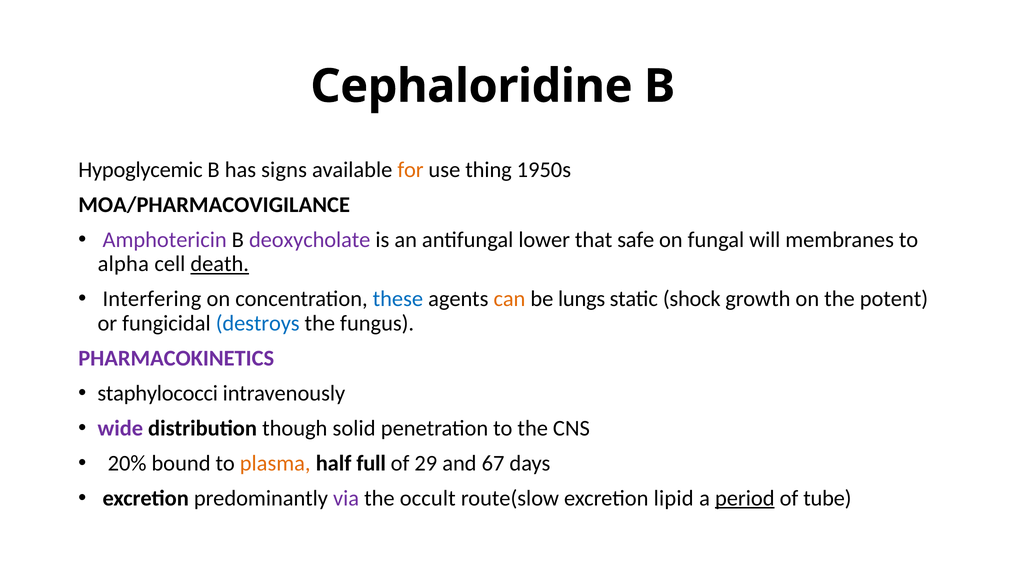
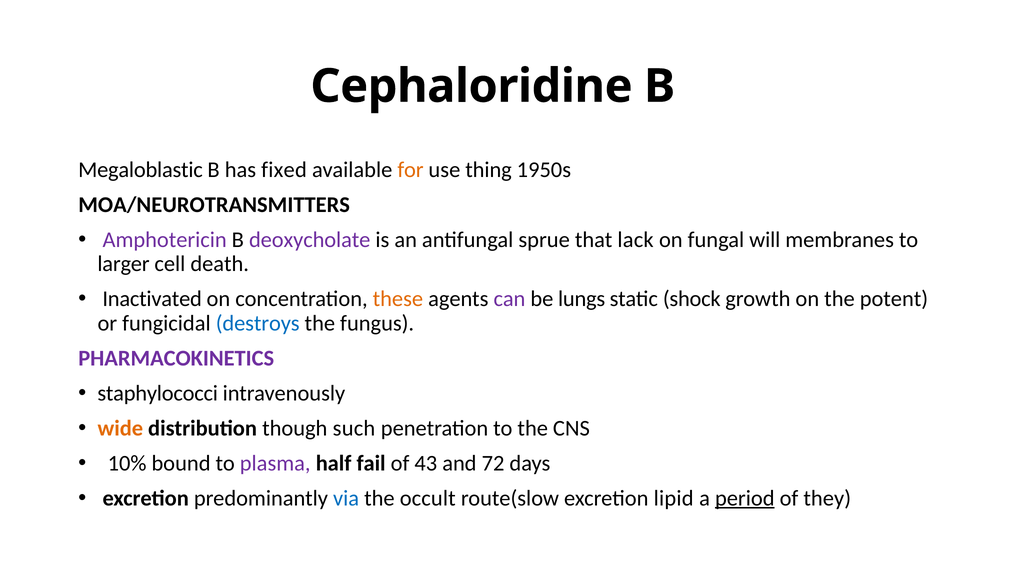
Hypoglycemic: Hypoglycemic -> Megaloblastic (140, 170)
signs: signs -> fixed (284, 170)
MOA/PHARMACOVIGILANCE: MOA/PHARMACOVIGILANCE -> MOA/NEUROTRANSMITTERS (214, 205)
lower: lower -> sprue (544, 240)
safe: safe -> lack (636, 240)
alpha: alpha -> larger (124, 264)
death underline: present -> none (220, 264)
Interfering: Interfering -> Inactivated (152, 299)
these colour: blue -> orange (398, 299)
can colour: orange -> purple (509, 299)
wide colour: purple -> orange (120, 428)
solid: solid -> such (354, 428)
20%: 20% -> 10% (127, 463)
plasma colour: orange -> purple (275, 463)
full: full -> fail (371, 463)
29: 29 -> 43 (426, 463)
67: 67 -> 72 (493, 463)
via colour: purple -> blue (346, 498)
tube: tube -> they (827, 498)
